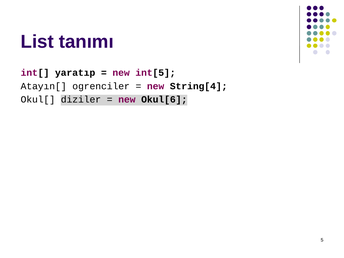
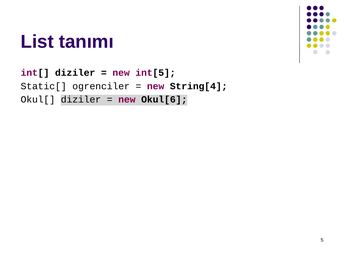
int[ yaratıp: yaratıp -> diziler (75, 73)
Atayın[: Atayın[ -> Static[ (44, 86)
